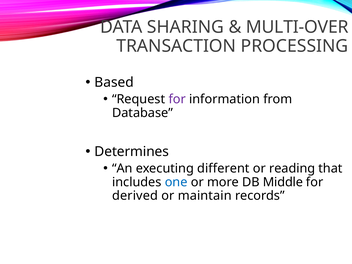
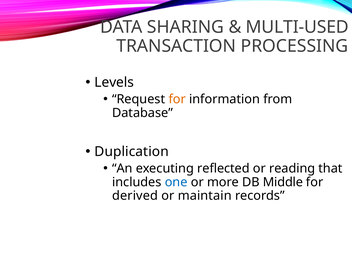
MULTI-OVER: MULTI-OVER -> MULTI-USED (297, 27)
Based: Based -> Levels (114, 82)
for colour: purple -> orange (177, 99)
Determines: Determines -> Duplication (132, 152)
different: different -> reflected (223, 168)
